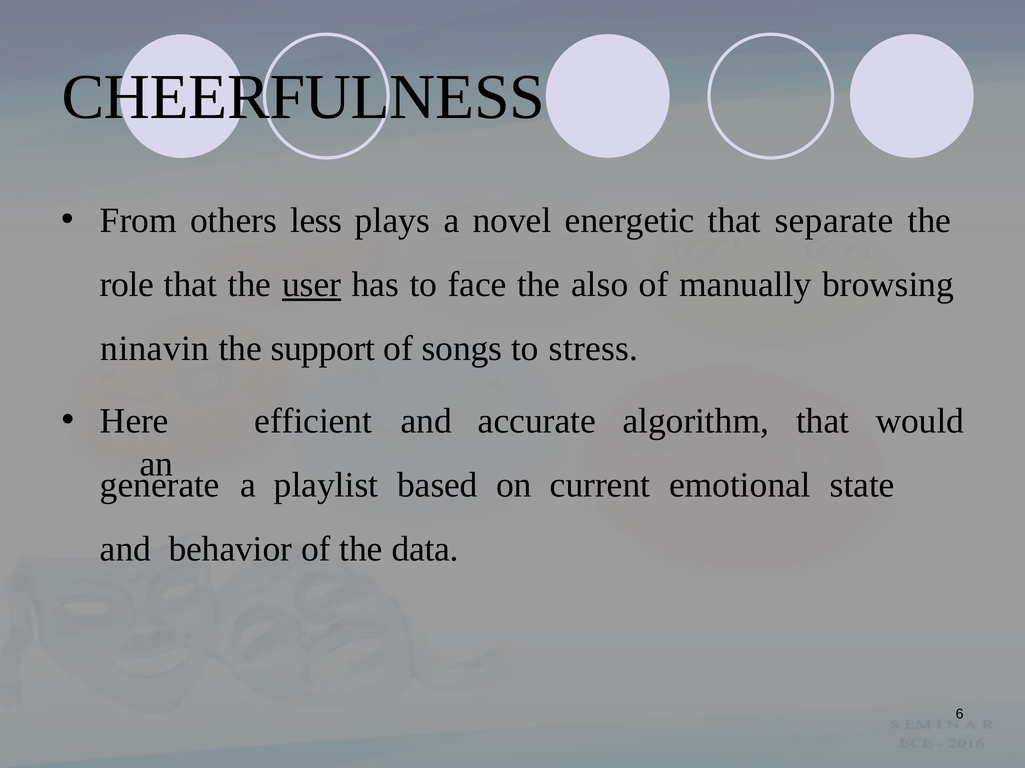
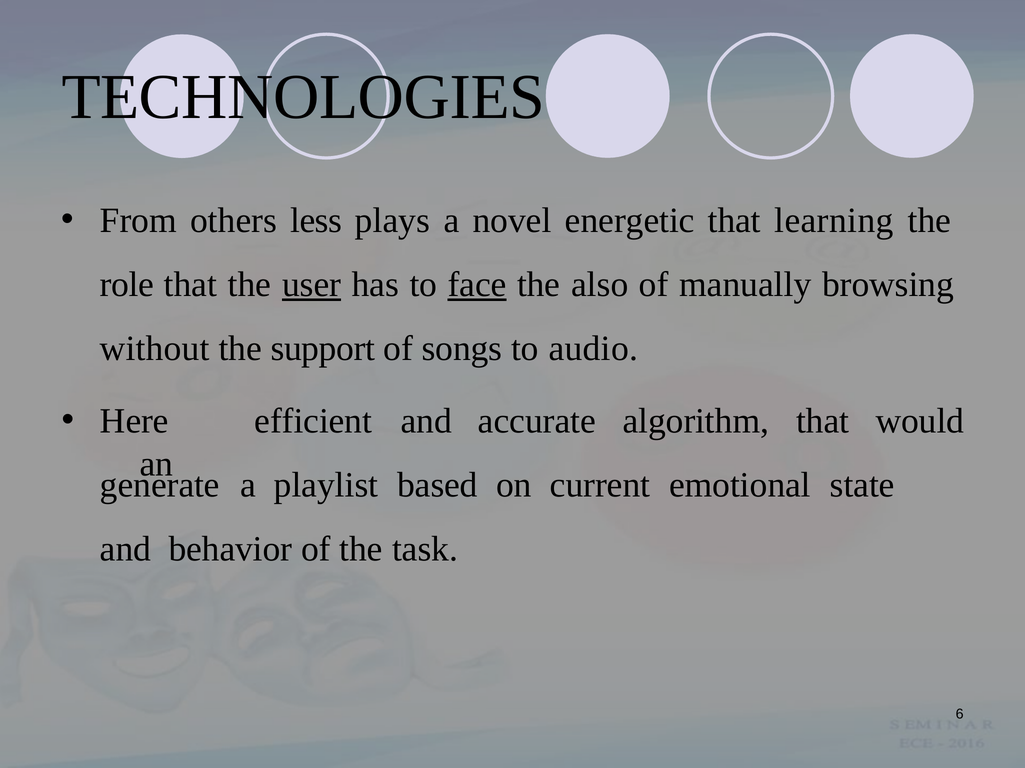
CHEERFULNESS: CHEERFULNESS -> TECHNOLOGIES (303, 97)
separate: separate -> learning (834, 221)
face underline: none -> present (477, 285)
ninavin: ninavin -> without (155, 349)
stress: stress -> audio (593, 349)
data: data -> task (425, 550)
